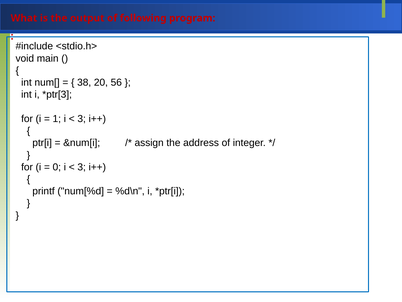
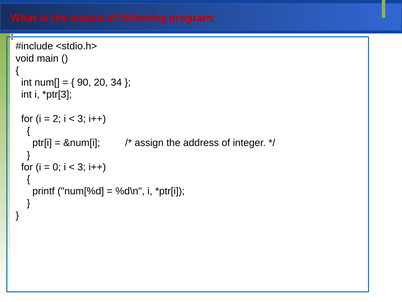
38: 38 -> 90 (84, 82)
56: 56 -> 34 (116, 82)
1: 1 -> 2 (57, 119)
